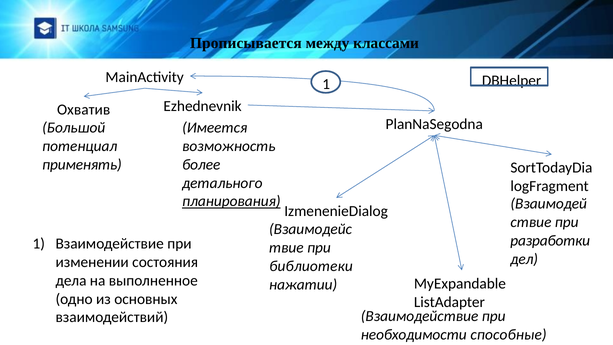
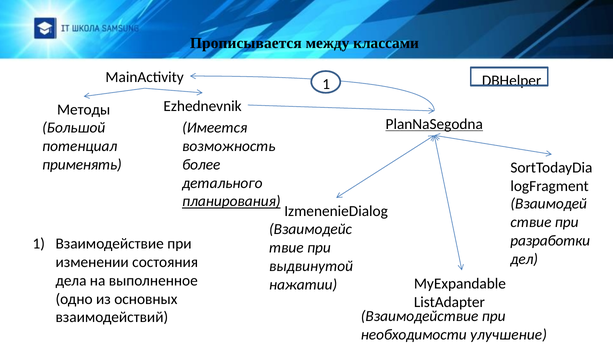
Охватив: Охватив -> Методы (84, 110)
PlanNaSegodna underline: none -> present (434, 124)
библиотеки: библиотеки -> выдвинутой (311, 266)
способные: способные -> улучшение (509, 334)
